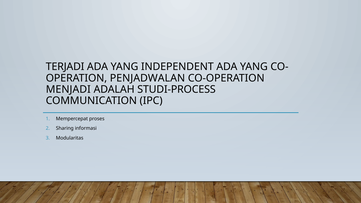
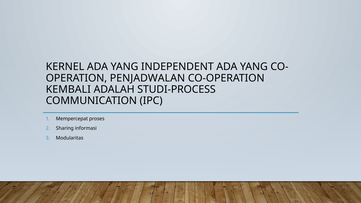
TERJADI: TERJADI -> KERNEL (65, 67)
MENJADI: MENJADI -> KEMBALI (68, 89)
